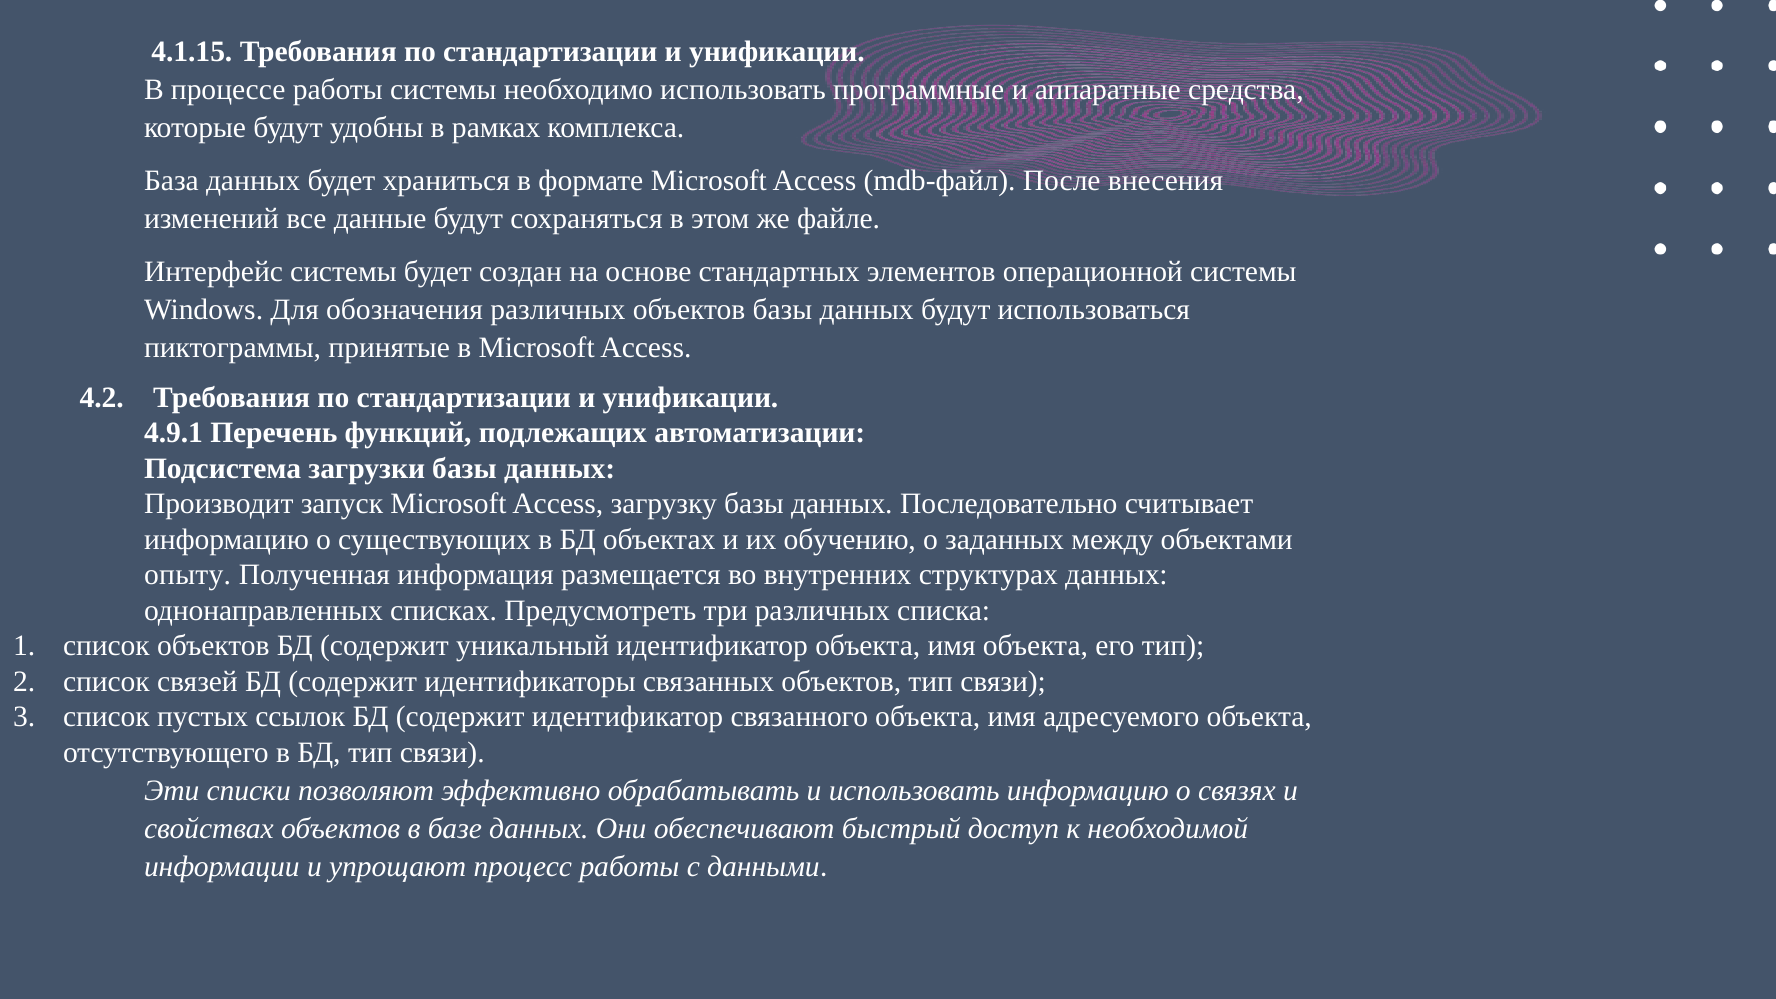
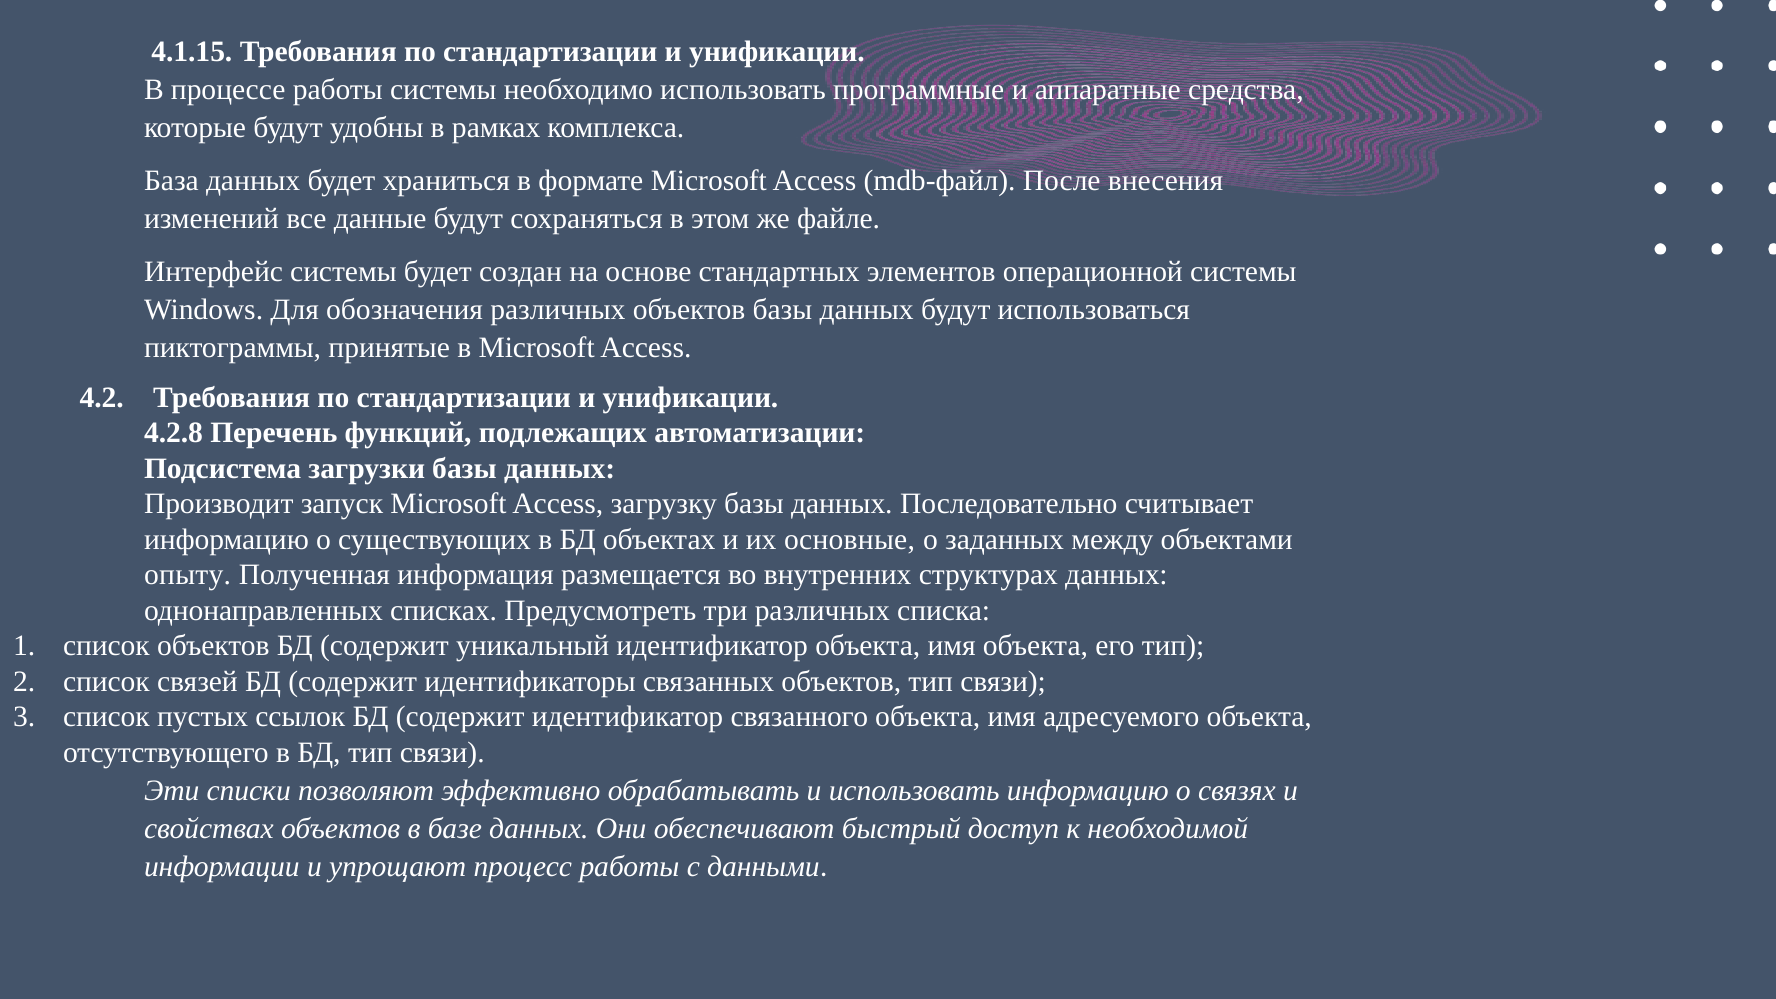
4.9.1: 4.9.1 -> 4.2.8 (174, 433)
обучению: обучению -> основные (850, 540)
